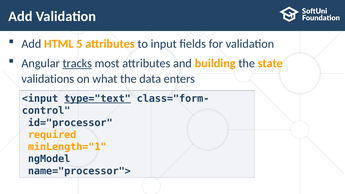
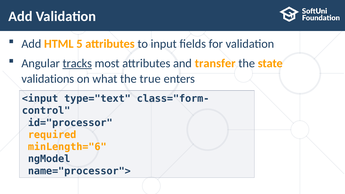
building: building -> transfer (215, 63)
data: data -> true (150, 79)
type="text underline: present -> none (97, 99)
minLength="1: minLength="1 -> minLength="6 (67, 147)
